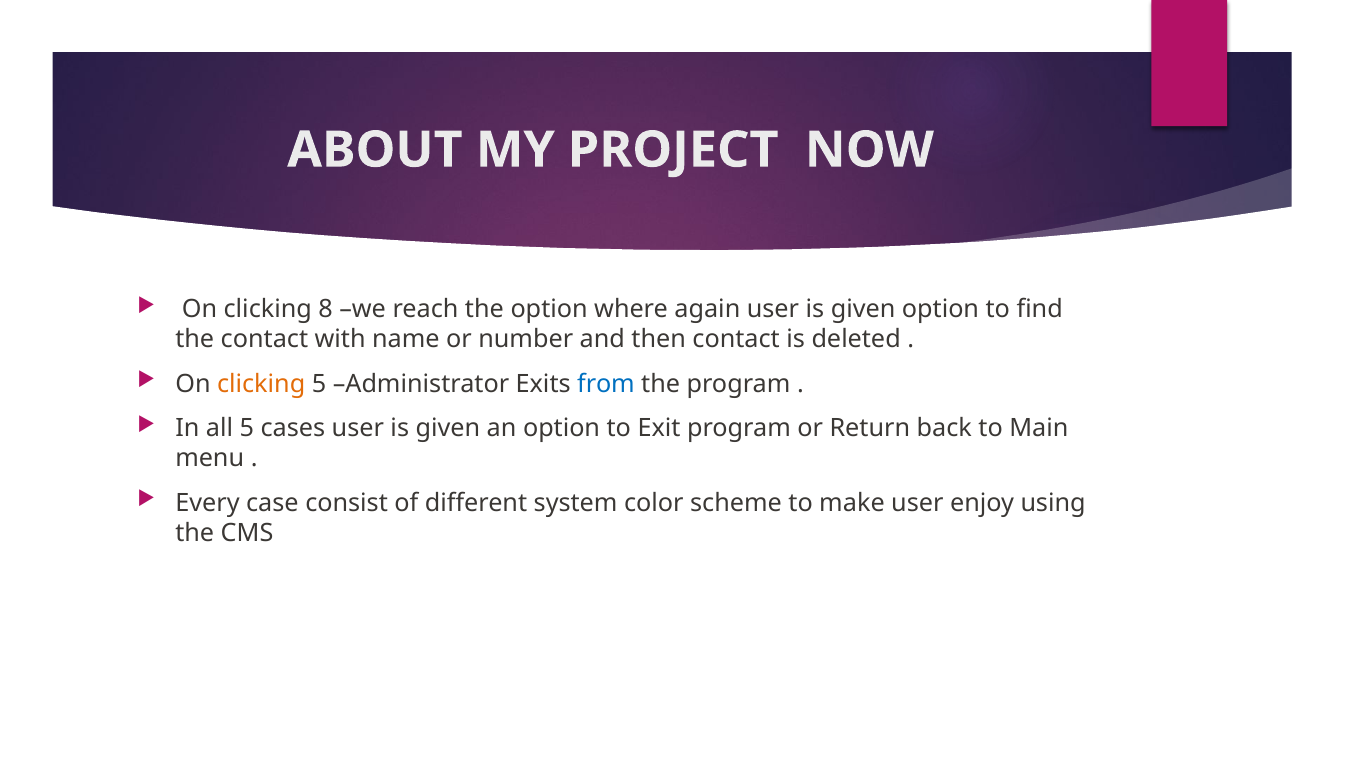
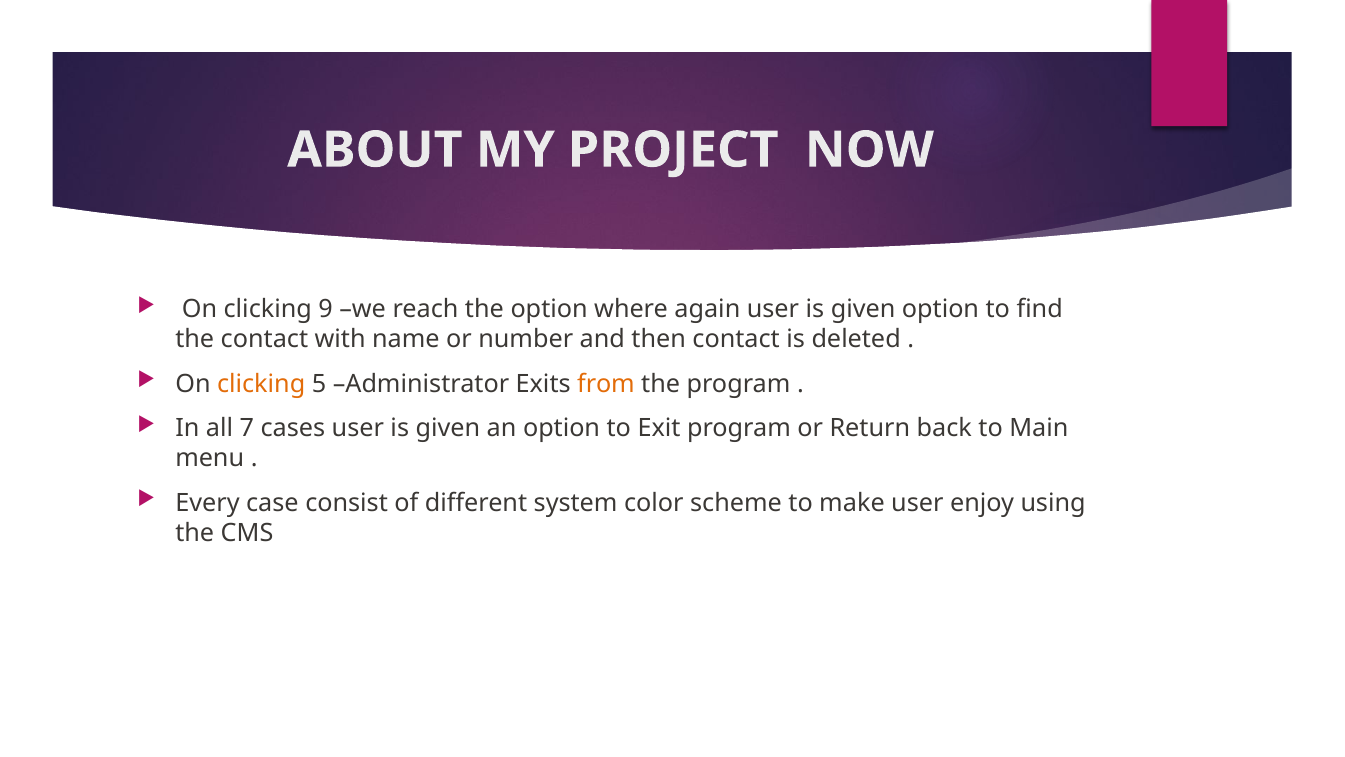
8: 8 -> 9 (326, 309)
from colour: blue -> orange (606, 384)
all 5: 5 -> 7 (247, 428)
